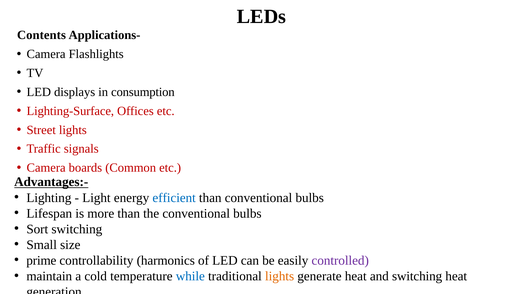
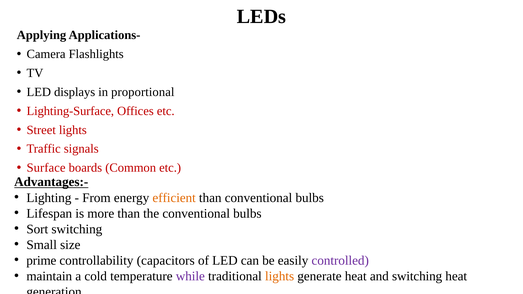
Contents: Contents -> Applying (42, 35)
consumption: consumption -> proportional (143, 92)
Camera: Camera -> Surface (46, 168)
Light: Light -> From (96, 198)
efficient colour: blue -> orange (174, 198)
harmonics: harmonics -> capacitors (166, 261)
while colour: blue -> purple (190, 276)
